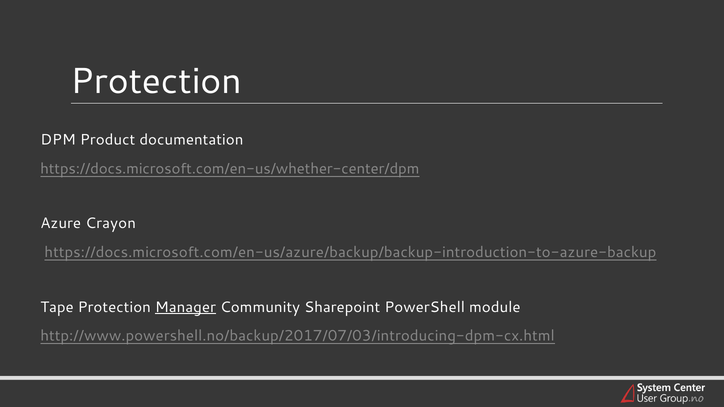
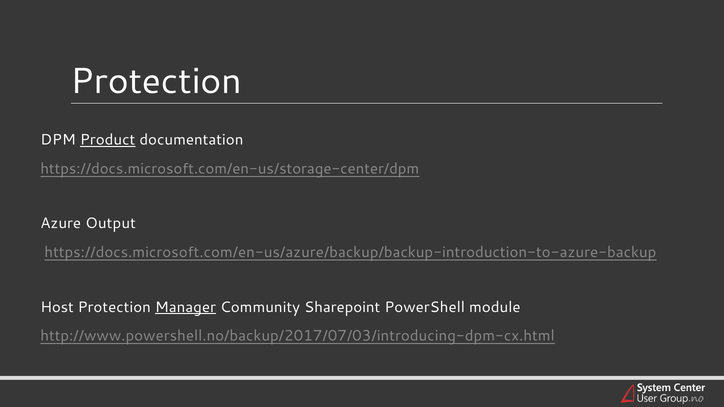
Product underline: none -> present (108, 140)
https://docs.microsoft.com/en-us/whether-center/dpm: https://docs.microsoft.com/en-us/whether-center/dpm -> https://docs.microsoft.com/en-us/storage-center/dpm (230, 169)
Crayon: Crayon -> Output (111, 224)
Tape: Tape -> Host (57, 307)
